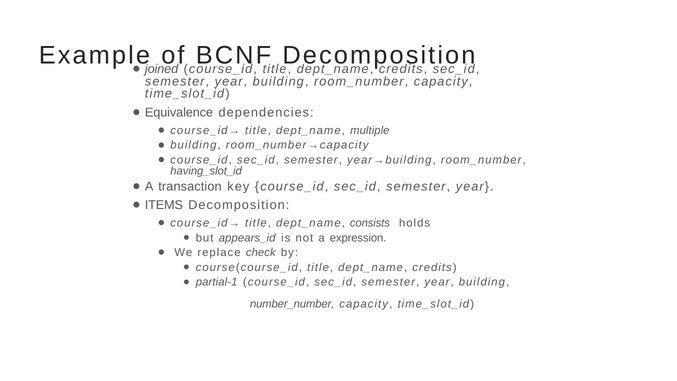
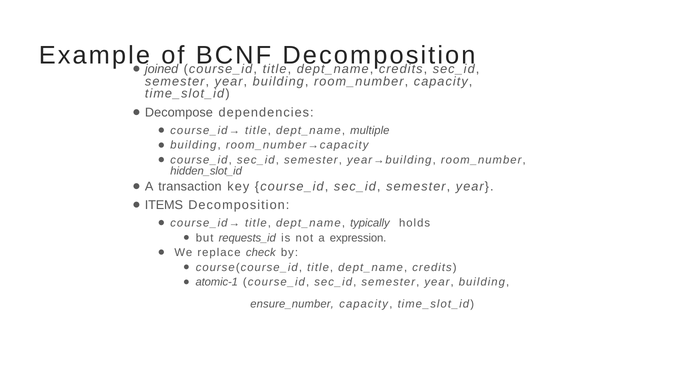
Equivalence: Equivalence -> Decompose (179, 112)
having_slot_id: having_slot_id -> hidden_slot_id (206, 171)
consists: consists -> typically (370, 223)
appears_id: appears_id -> requests_id (247, 238)
partial-1: partial-1 -> atomic-1 (217, 282)
number_number: number_number -> ensure_number (292, 304)
